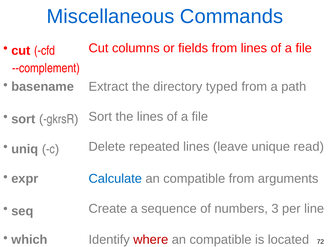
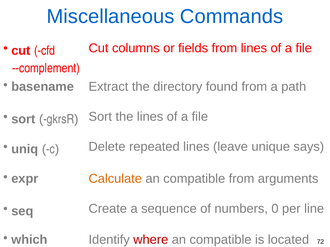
typed: typed -> found (222, 87)
read: read -> says (309, 147)
Calculate colour: blue -> orange (115, 179)
3: 3 -> 0 (275, 209)
